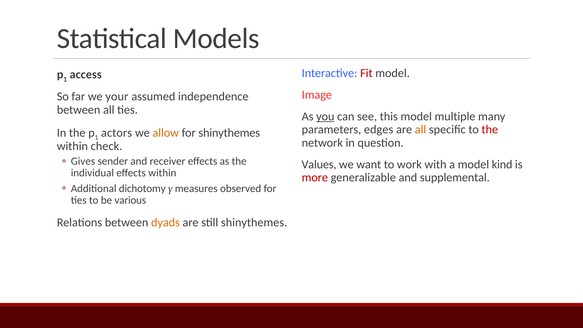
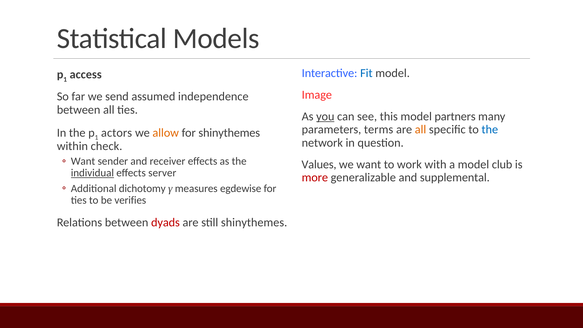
Fit colour: red -> blue (366, 73)
your: your -> send (117, 97)
multiple: multiple -> partners (455, 116)
edges: edges -> terms (379, 130)
the colour: red -> blue (490, 130)
Gives: Gives -> Want (83, 161)
kind: kind -> club (502, 164)
individual underline: none -> present (92, 173)
effects within: within -> server (162, 173)
observed: observed -> egdewise (241, 188)
various: various -> verifies (130, 200)
dyads colour: orange -> red (165, 222)
